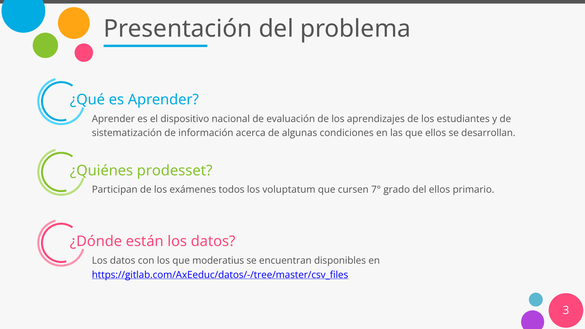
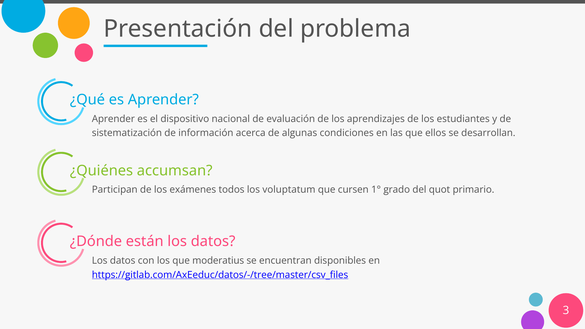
prodesset: prodesset -> accumsan (175, 171)
7°: 7° -> 1° (376, 190)
del ellos: ellos -> quot (440, 190)
